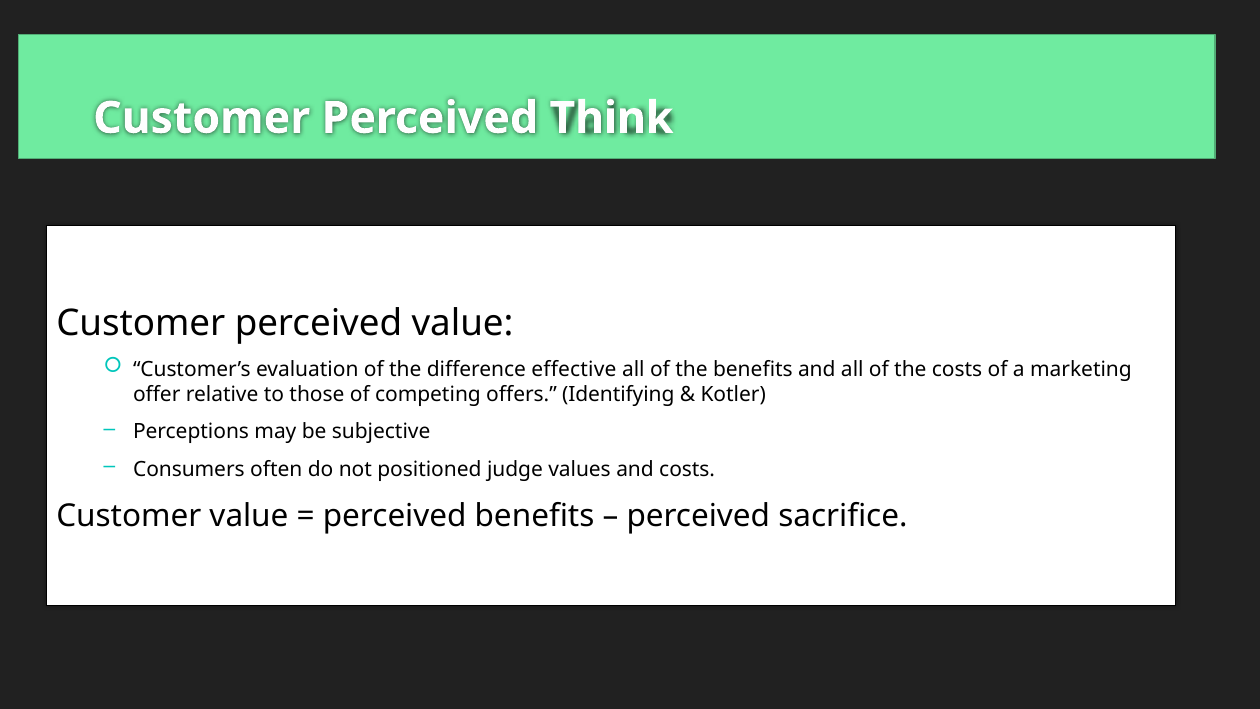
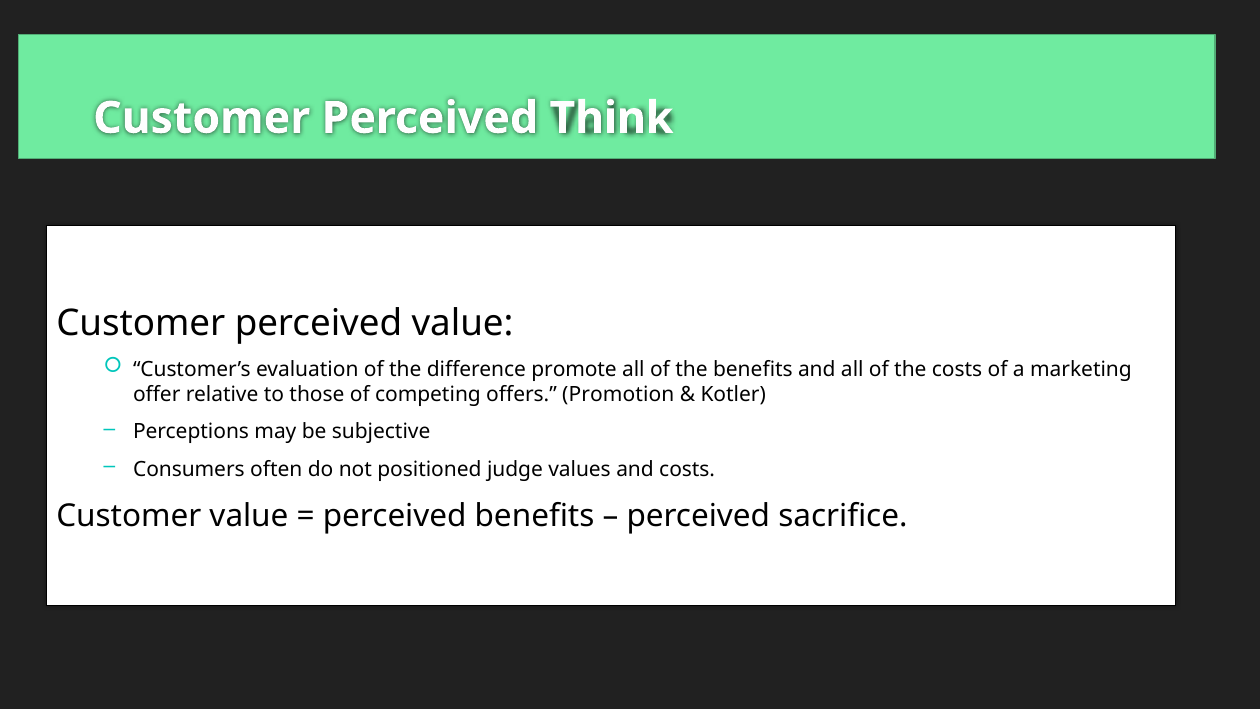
effective: effective -> promote (574, 369)
Identifying: Identifying -> Promotion (618, 395)
